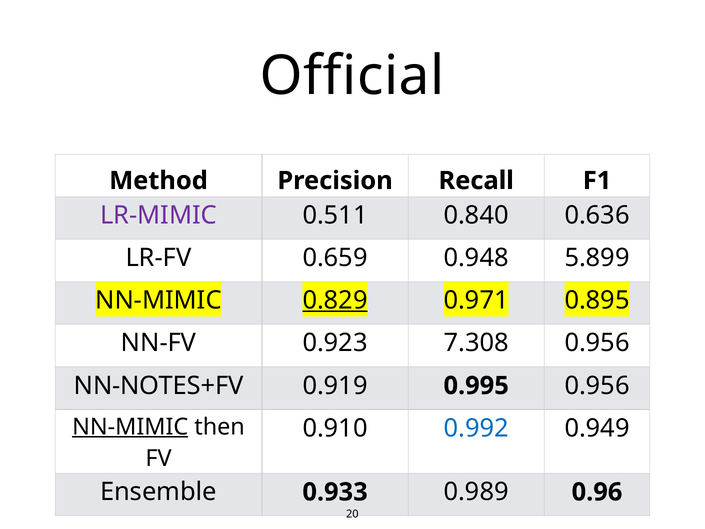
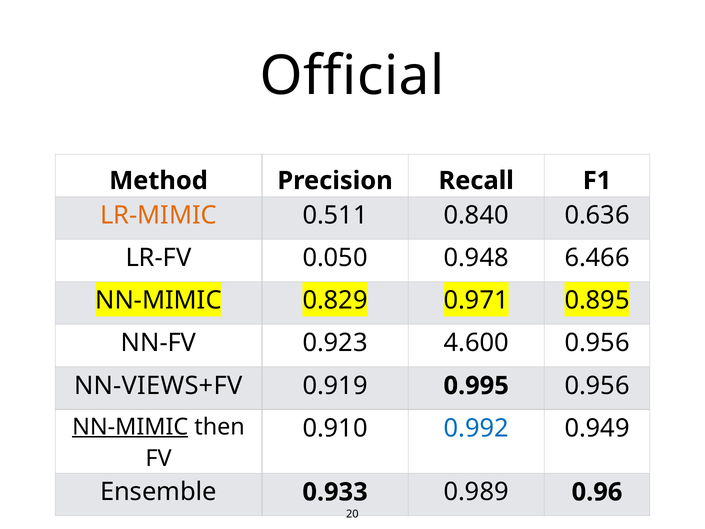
LR-MIMIC colour: purple -> orange (158, 215)
0.659: 0.659 -> 0.050 (335, 258)
5.899: 5.899 -> 6.466 (597, 258)
0.829 underline: present -> none (335, 300)
7.308: 7.308 -> 4.600 (476, 343)
NN-NOTES+FV: NN-NOTES+FV -> NN-VIEWS+FV (158, 385)
